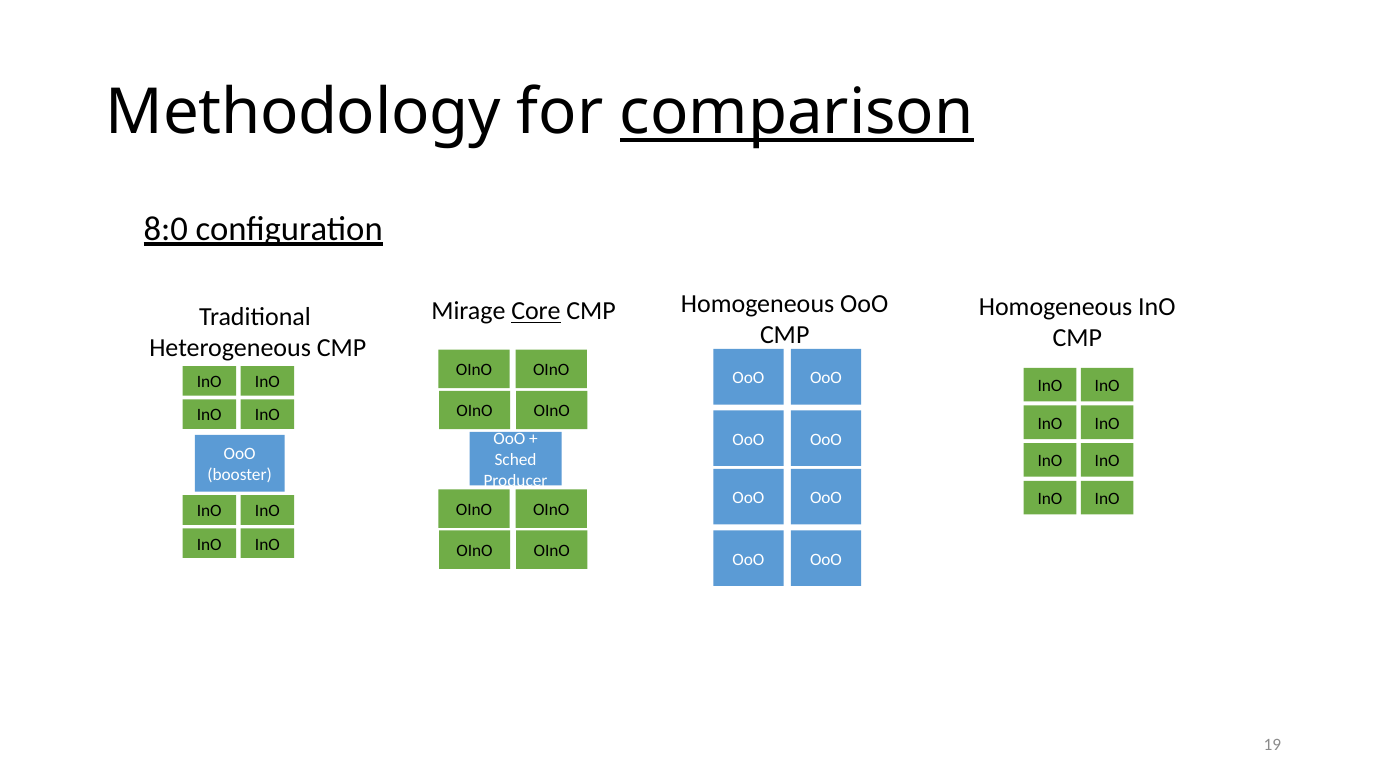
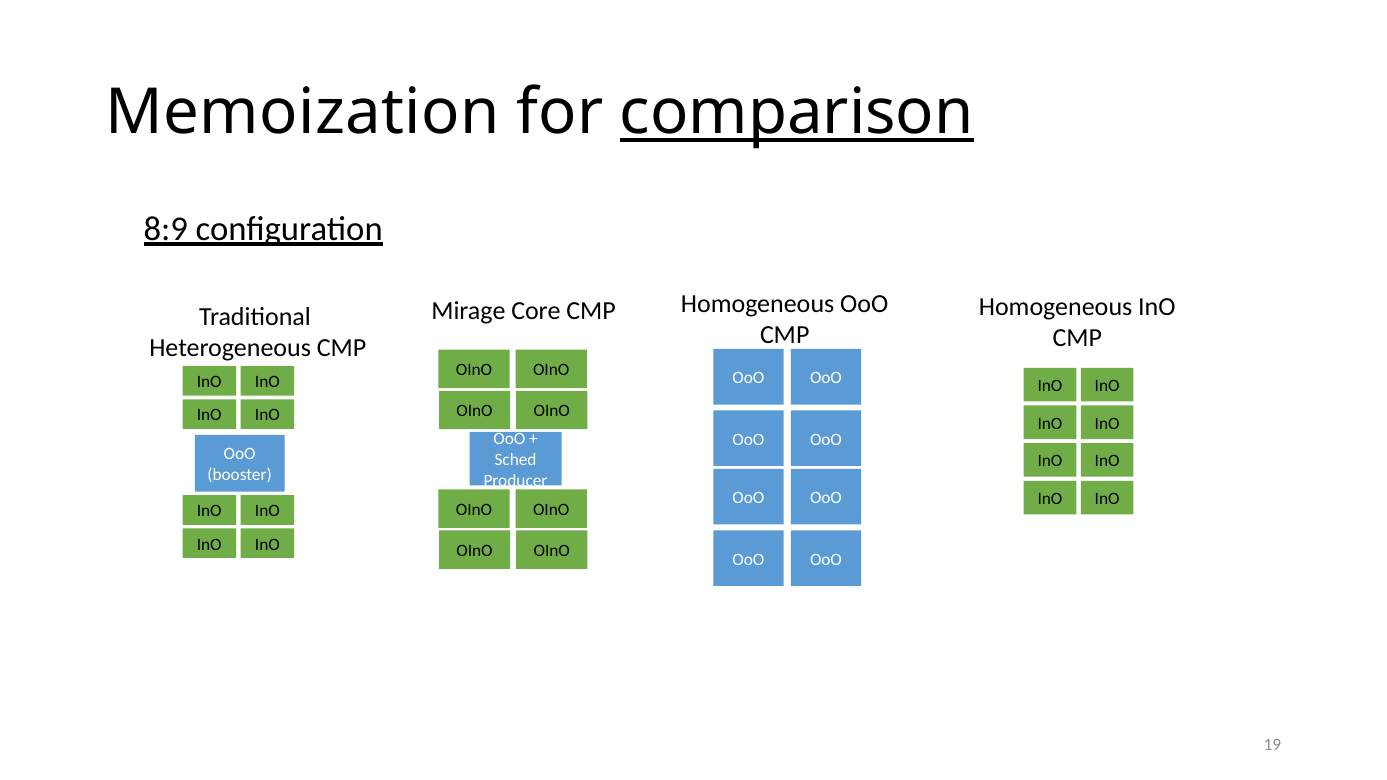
Methodology: Methodology -> Memoization (303, 113)
8:0: 8:0 -> 8:9 (166, 229)
Core underline: present -> none (536, 311)
